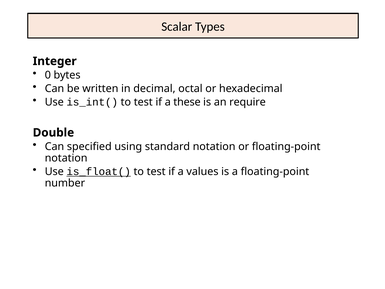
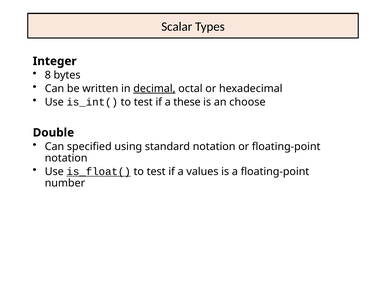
0: 0 -> 8 (48, 75)
decimal underline: none -> present (154, 89)
require: require -> choose (247, 102)
